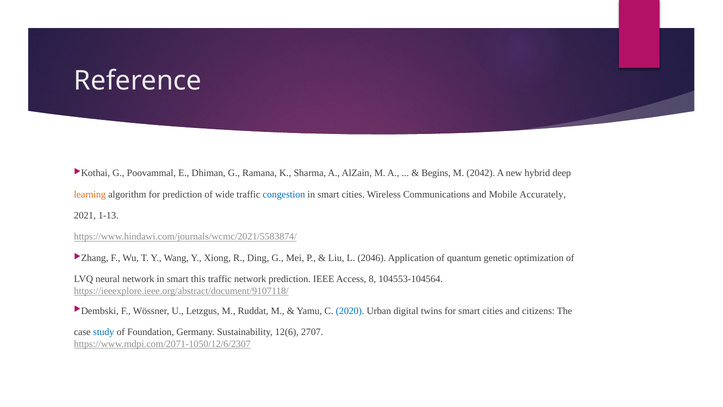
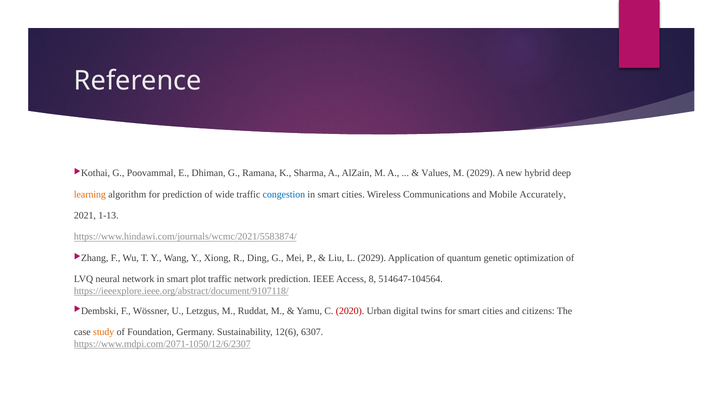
Begins: Begins -> Values (436, 173)
M 2042: 2042 -> 2029 (481, 173)
L 2046: 2046 -> 2029 (372, 258)
this: this -> plot (198, 279)
104553-104564: 104553-104564 -> 514647-104564 (411, 279)
2020 colour: blue -> red (350, 311)
study colour: blue -> orange (104, 332)
2707: 2707 -> 6307 (312, 332)
